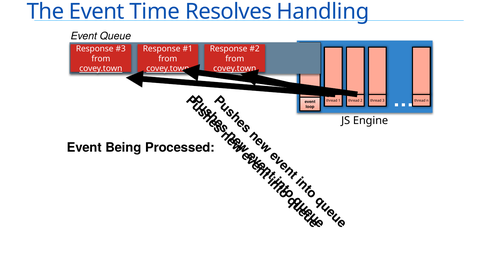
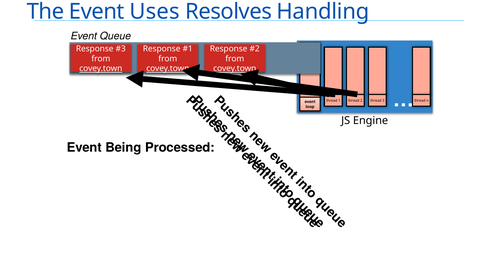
Time: Time -> Uses (155, 12)
